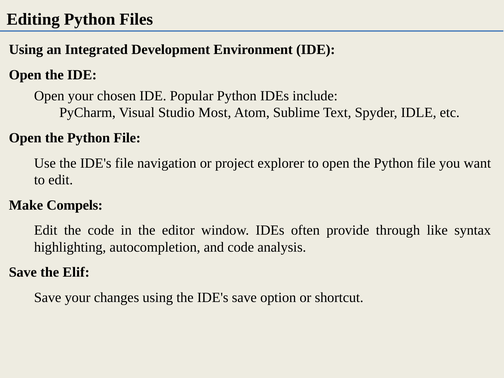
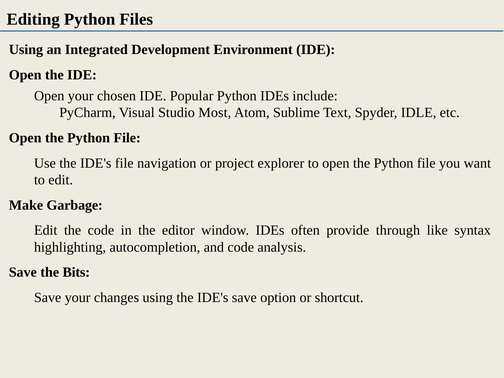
Compels: Compels -> Garbage (75, 205)
Elif: Elif -> Bits (76, 272)
